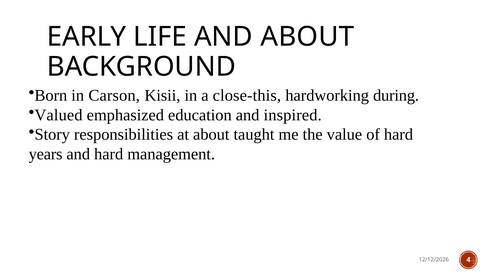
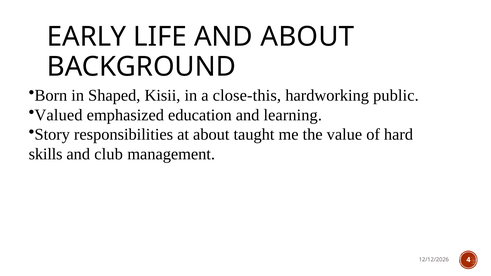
Carson: Carson -> Shaped (114, 95)
during: during -> public (396, 95)
inspired: inspired -> learning (293, 115)
years: years -> skills (46, 154)
and hard: hard -> club (109, 154)
